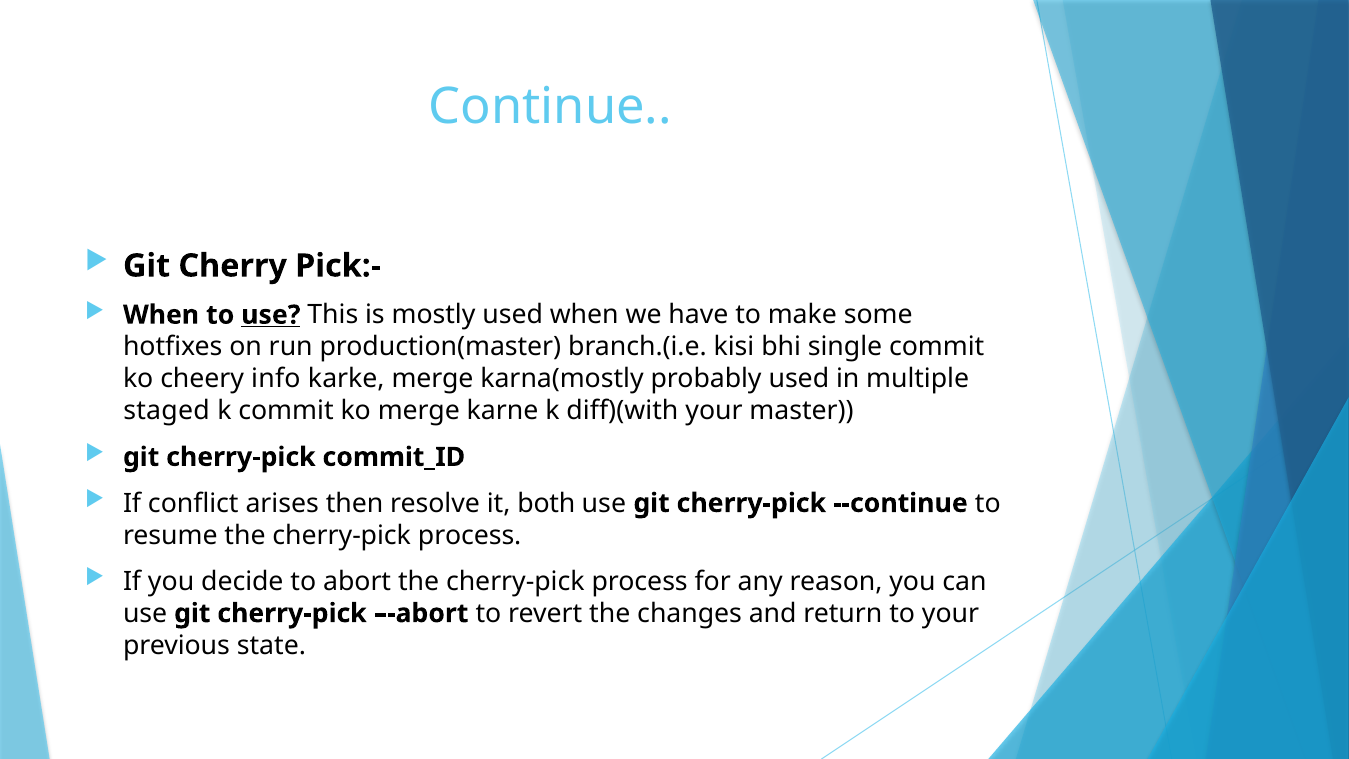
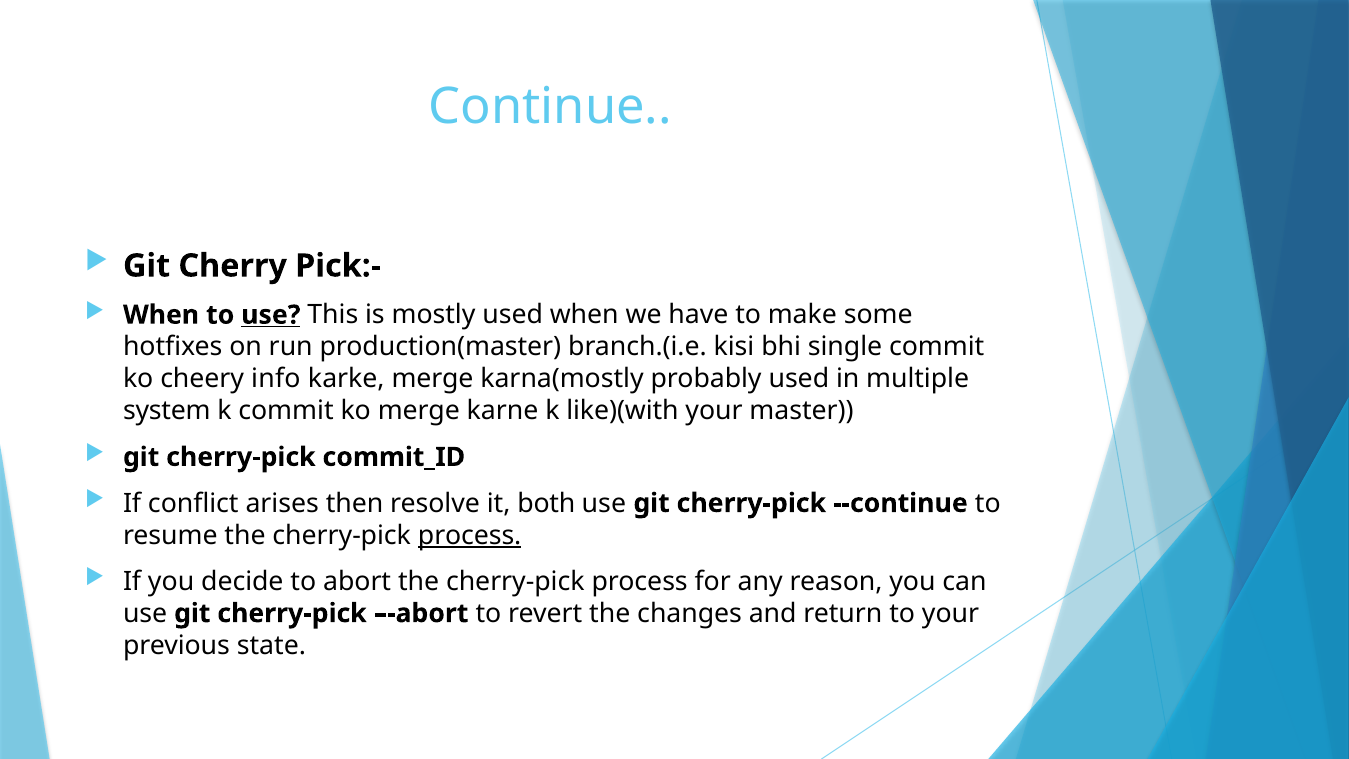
staged: staged -> system (167, 411)
diff)(with: diff)(with -> like)(with (623, 411)
process underline: none -> present (470, 535)
